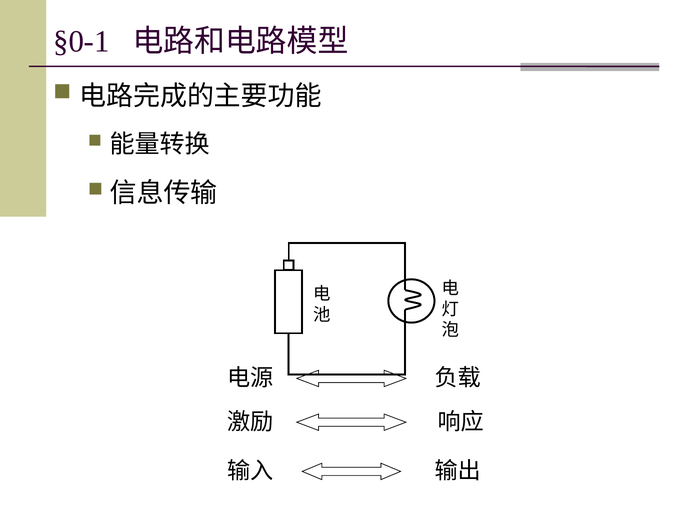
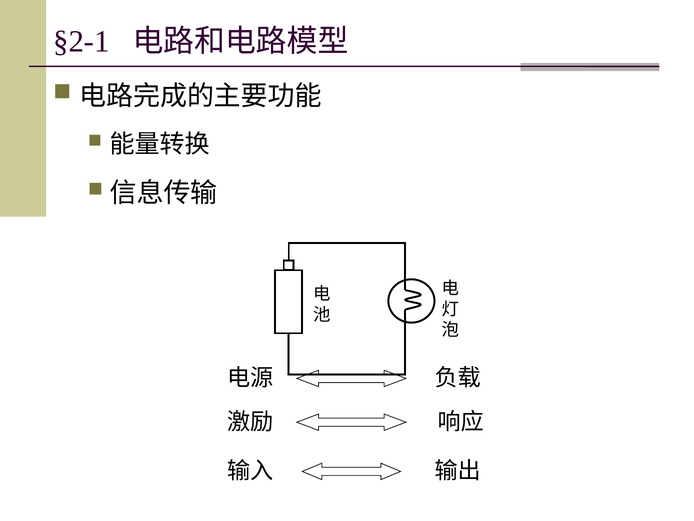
§0-1: §0-1 -> §2-1 (81, 42)
